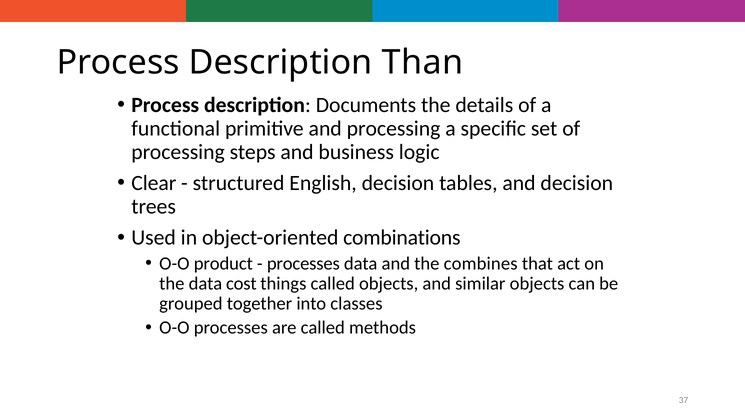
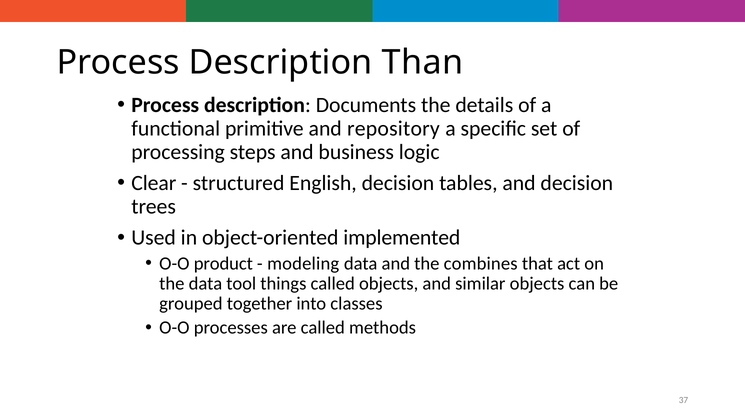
and processing: processing -> repository (393, 128)
combinations: combinations -> implemented (402, 238)
processes: processes -> modeling (303, 263)
cost: cost -> tool (241, 284)
